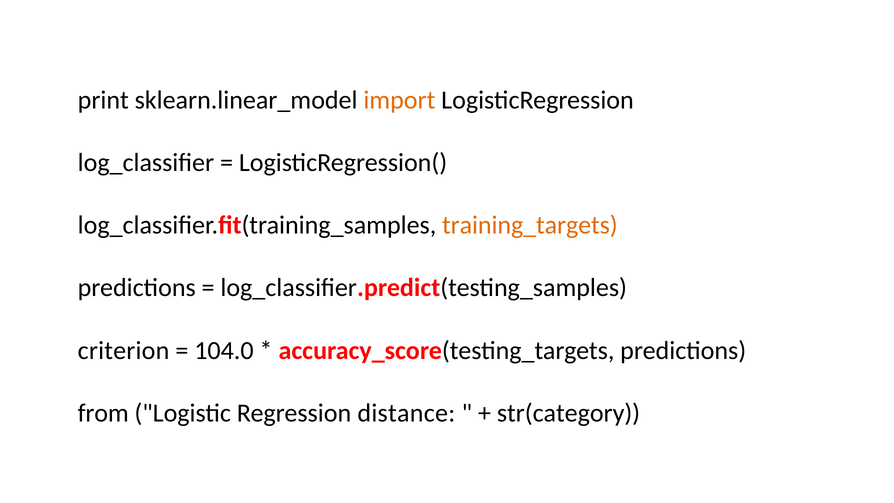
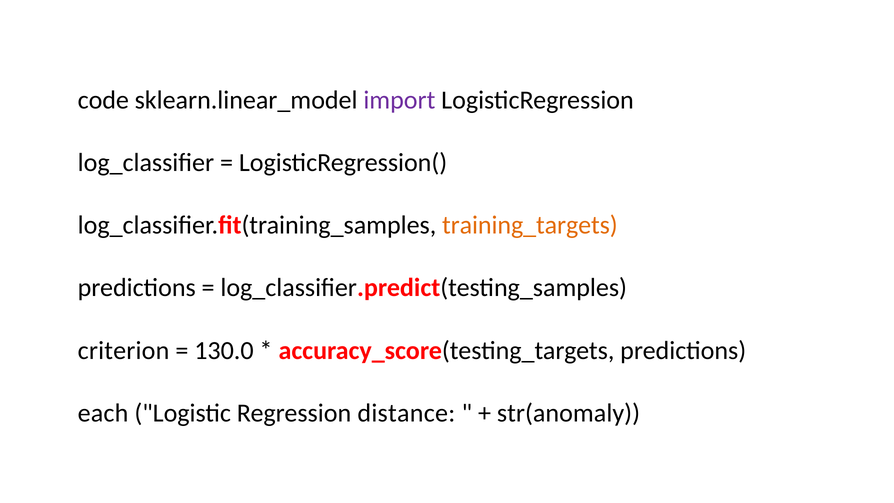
print: print -> code (103, 100)
import colour: orange -> purple (399, 100)
104.0: 104.0 -> 130.0 (224, 350)
from: from -> each (103, 413)
str(category: str(category -> str(anomaly (568, 413)
